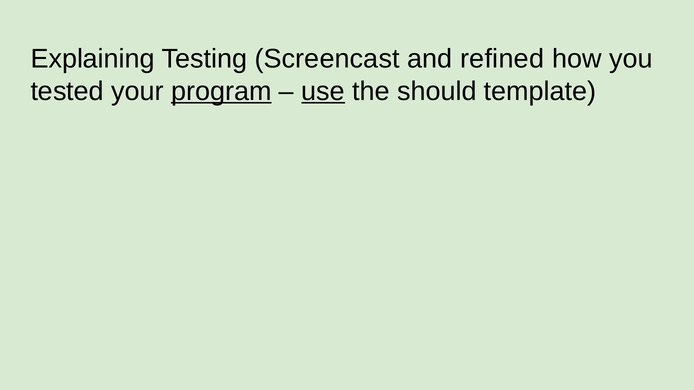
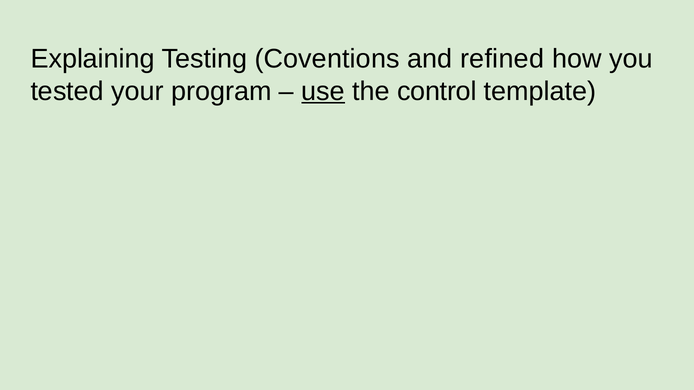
Screencast: Screencast -> Coventions (327, 59)
program underline: present -> none (221, 91)
should: should -> control (437, 91)
